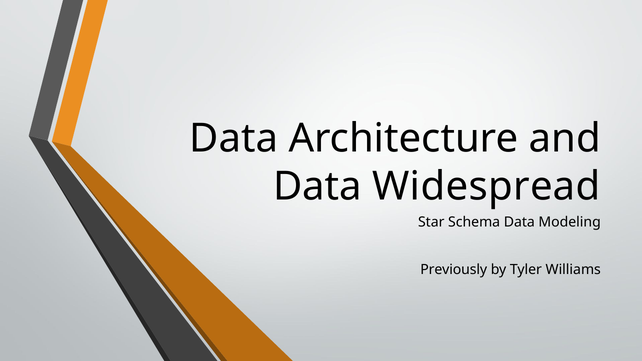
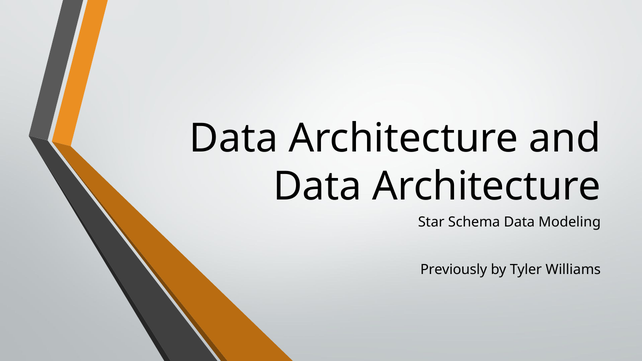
Widespread: Widespread -> Architecture (487, 187)
